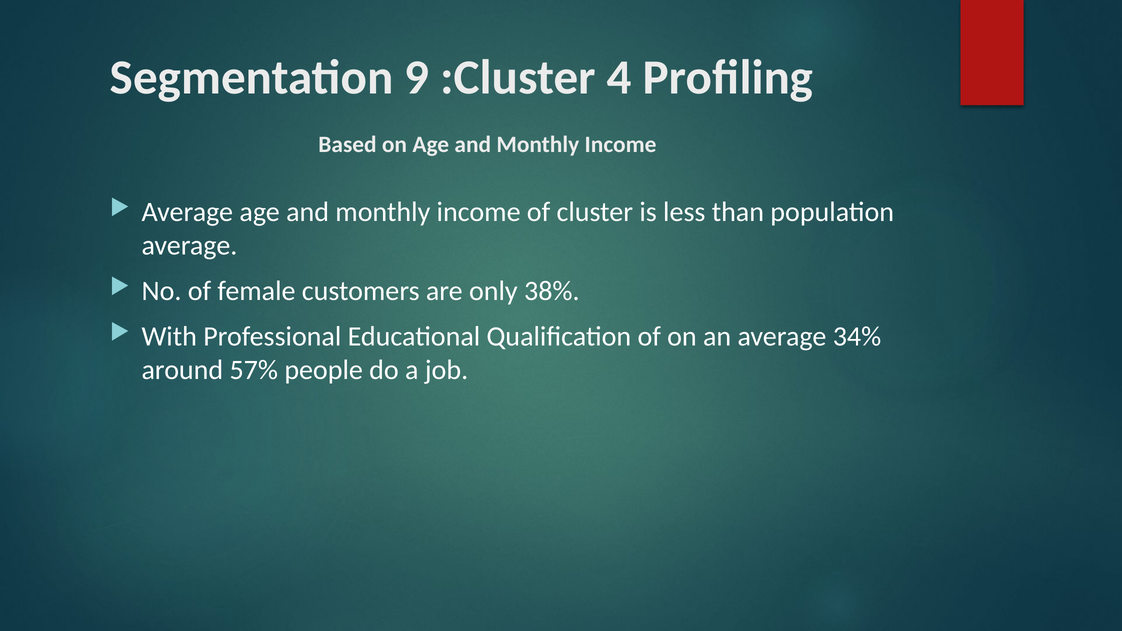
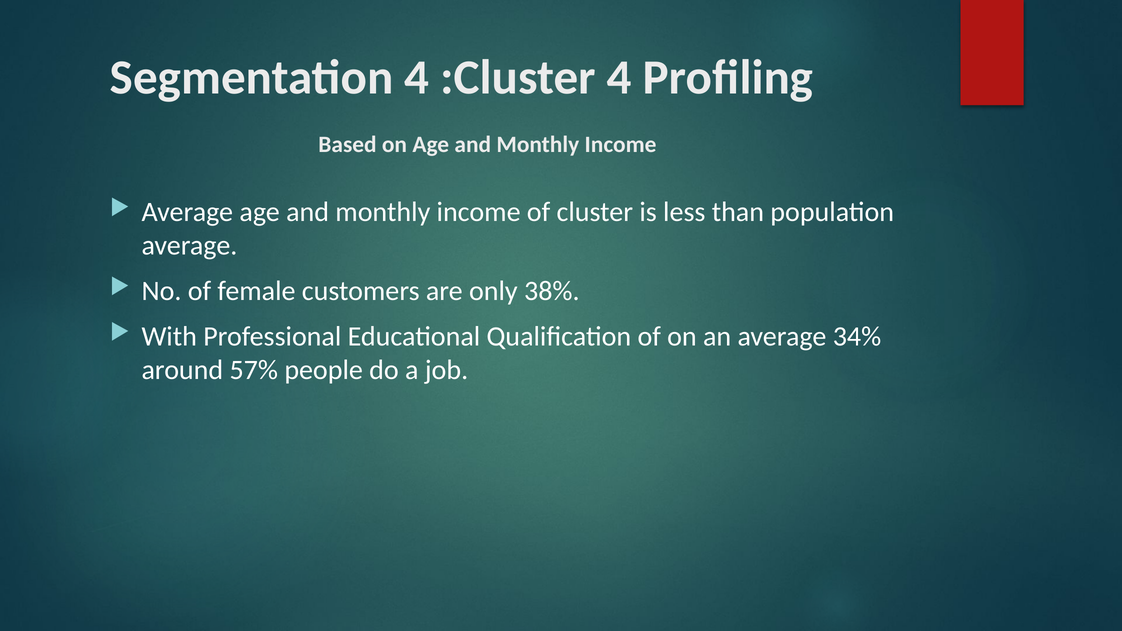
Segmentation 9: 9 -> 4 (417, 77)
